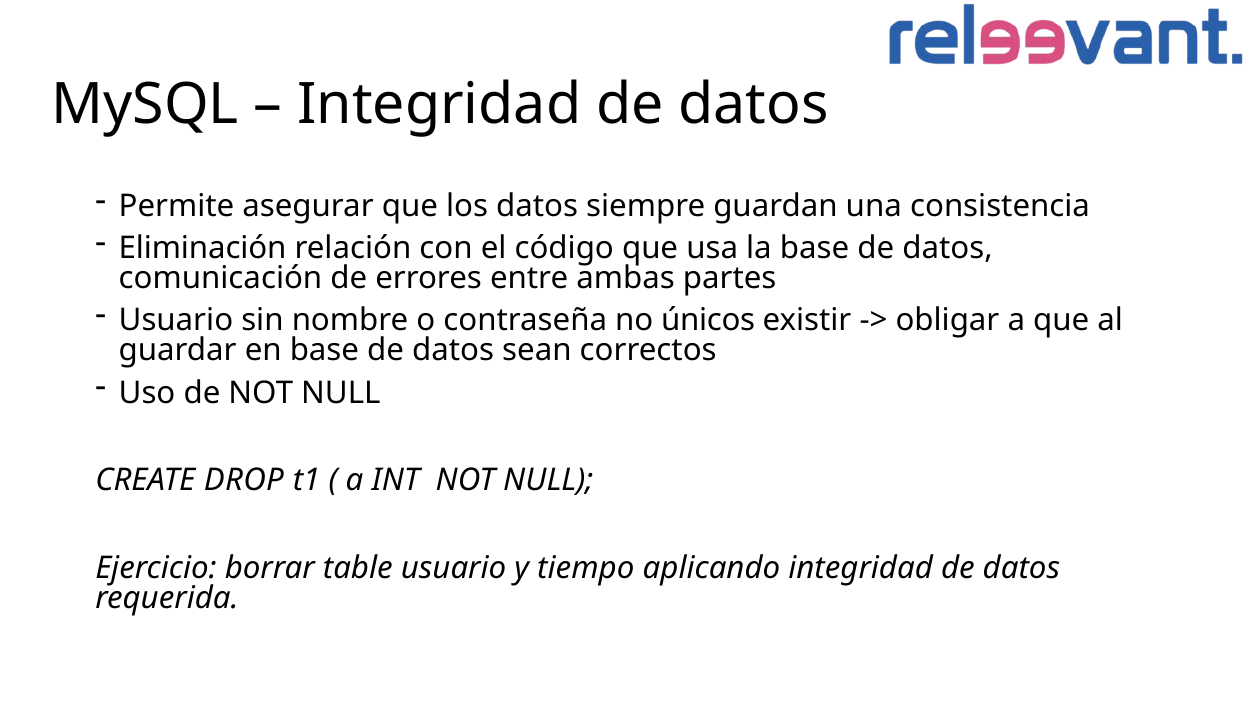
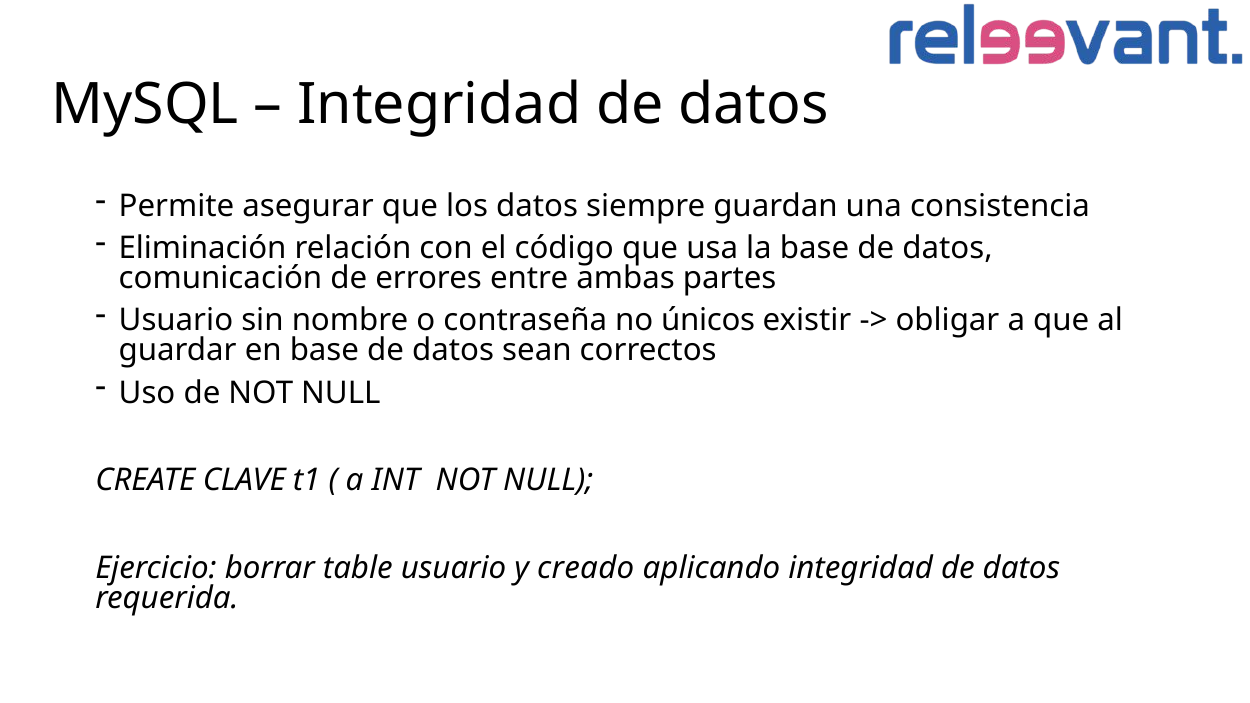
DROP: DROP -> CLAVE (244, 480)
tiempo: tiempo -> creado (586, 568)
